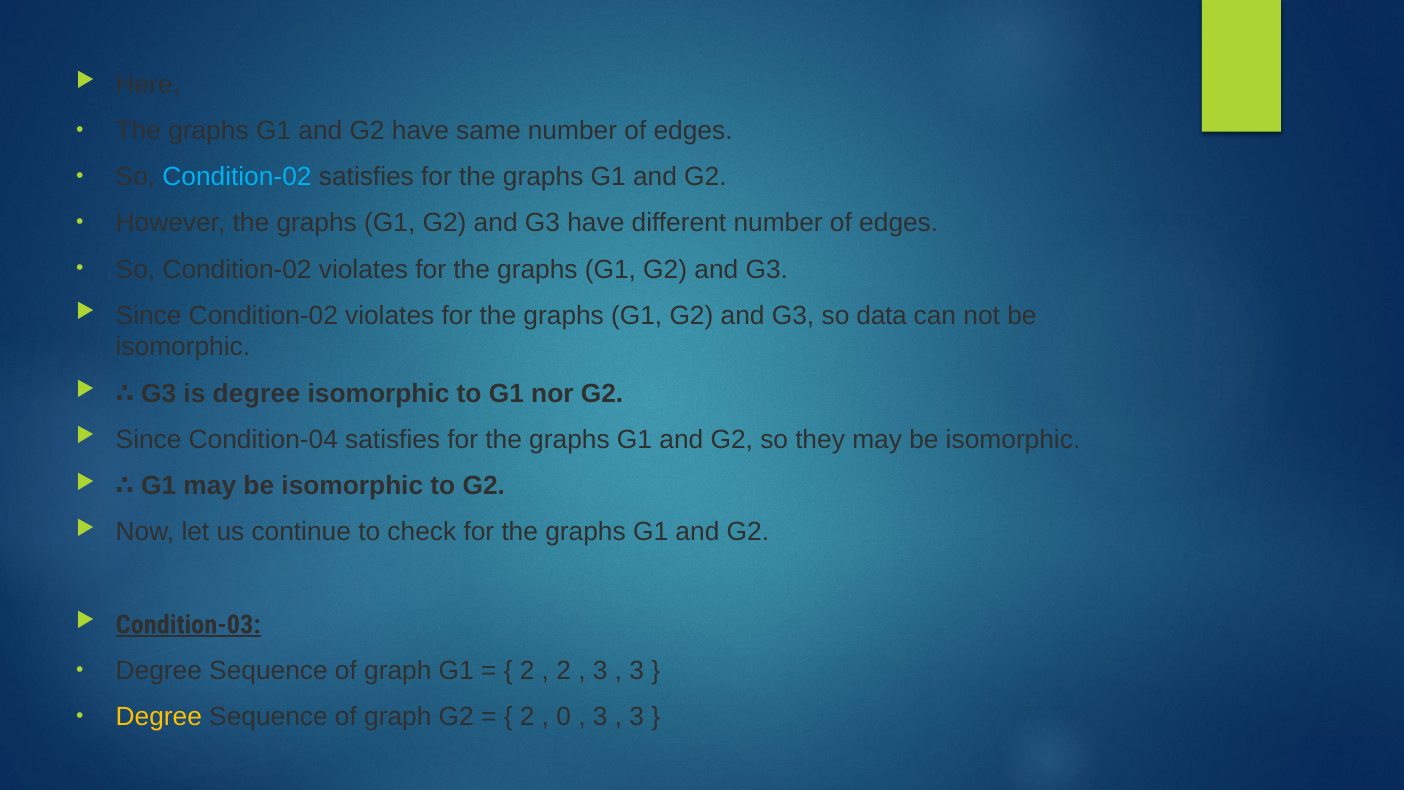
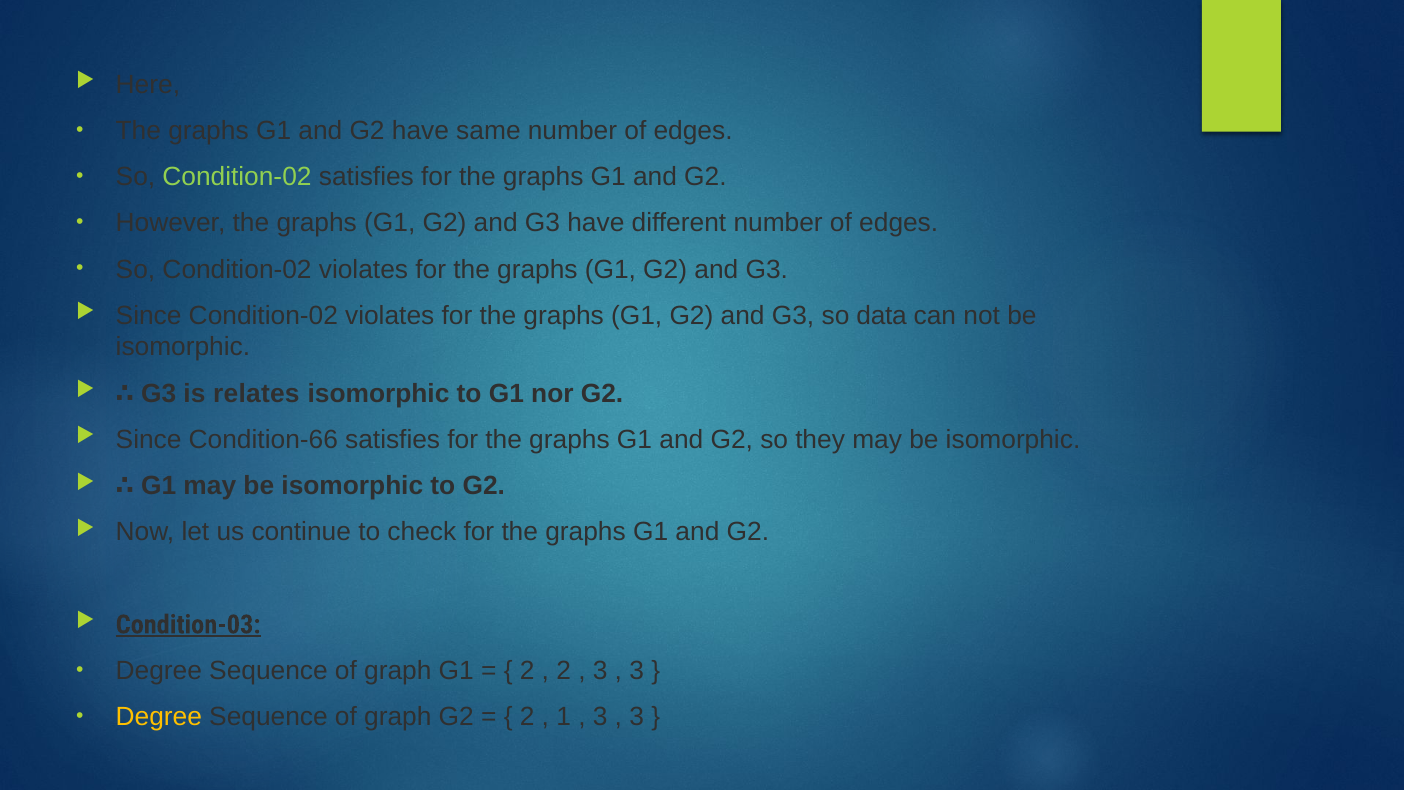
Condition-02 colour: light blue -> light green (237, 177)
is degree: degree -> relates (256, 393)
Condition-04: Condition-04 -> Condition-66 (263, 440)
0: 0 -> 1 (564, 717)
